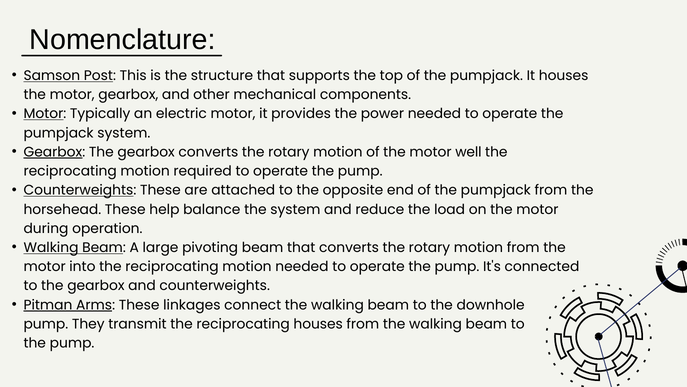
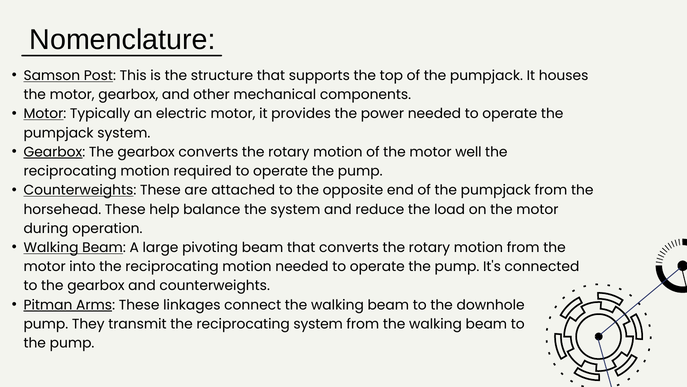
reciprocating houses: houses -> system (318, 324)
